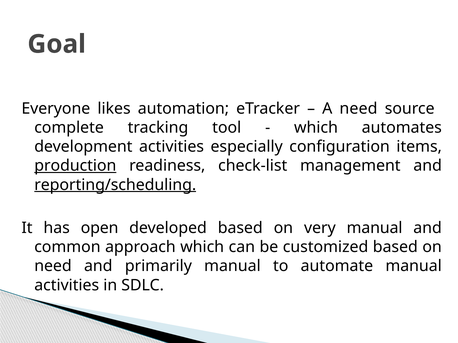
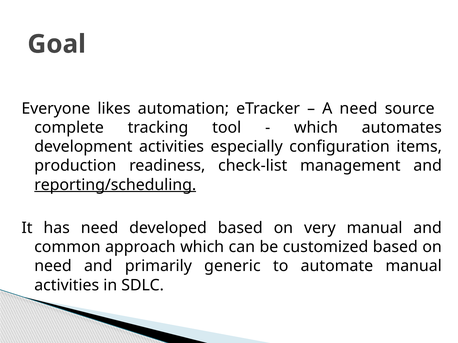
production underline: present -> none (75, 166)
has open: open -> need (100, 228)
primarily manual: manual -> generic (232, 266)
